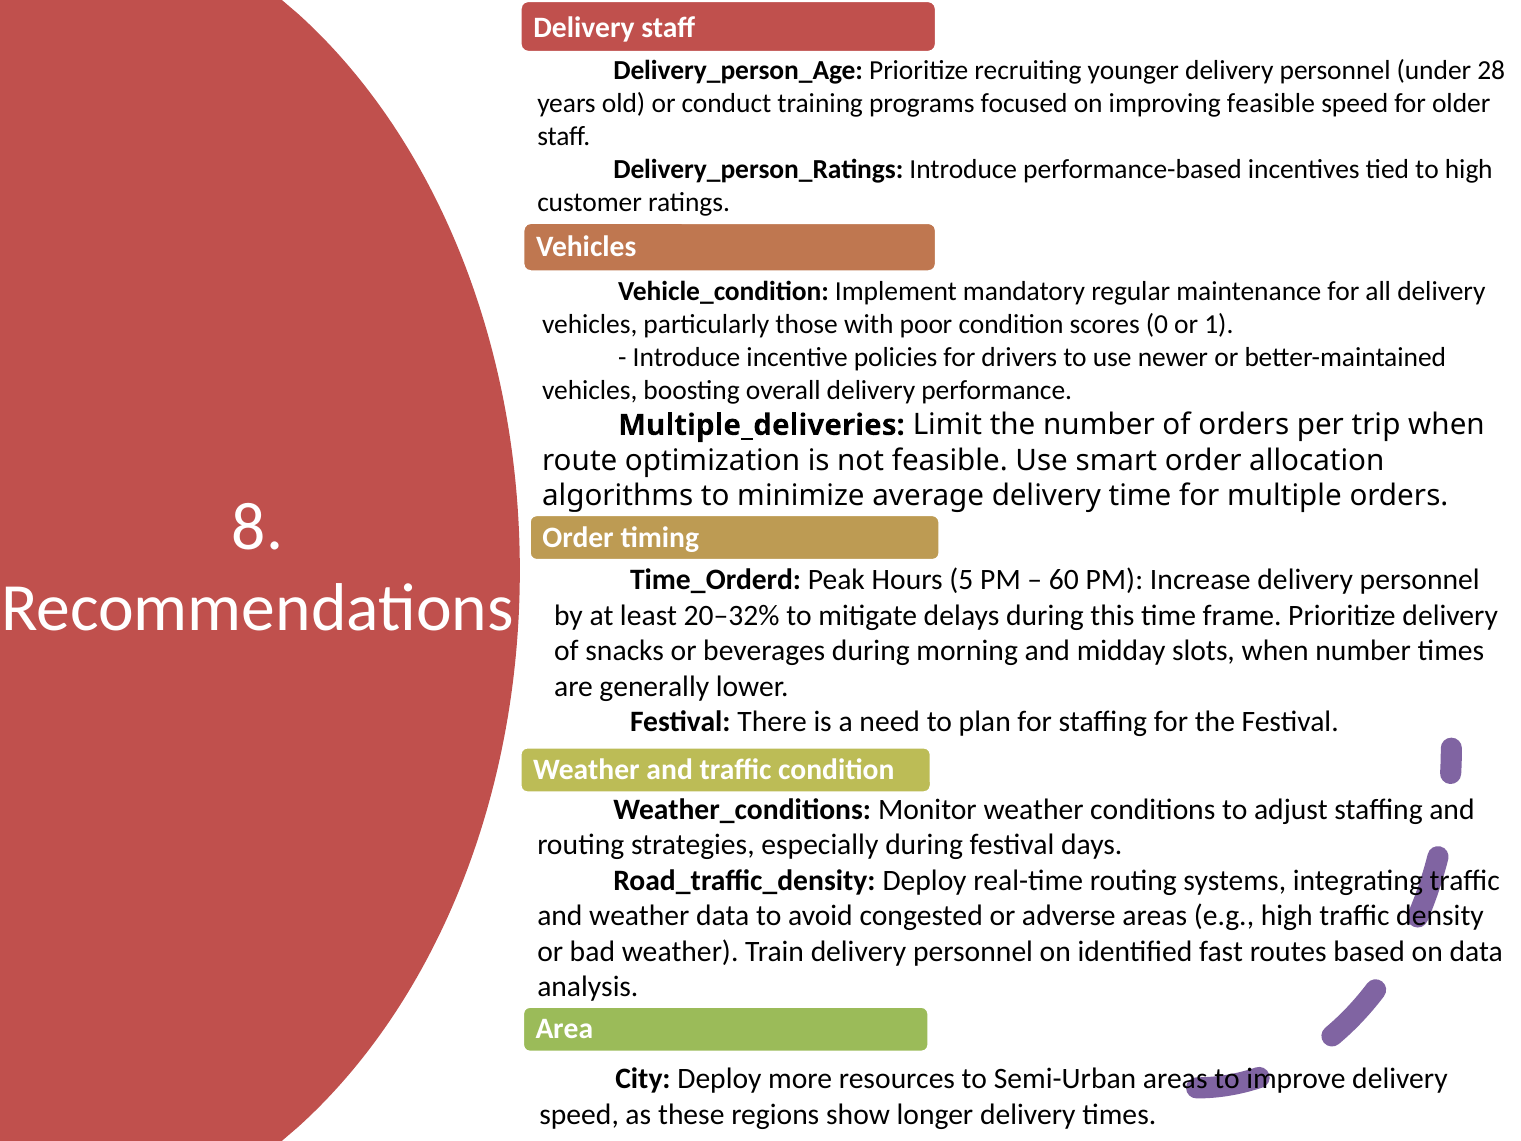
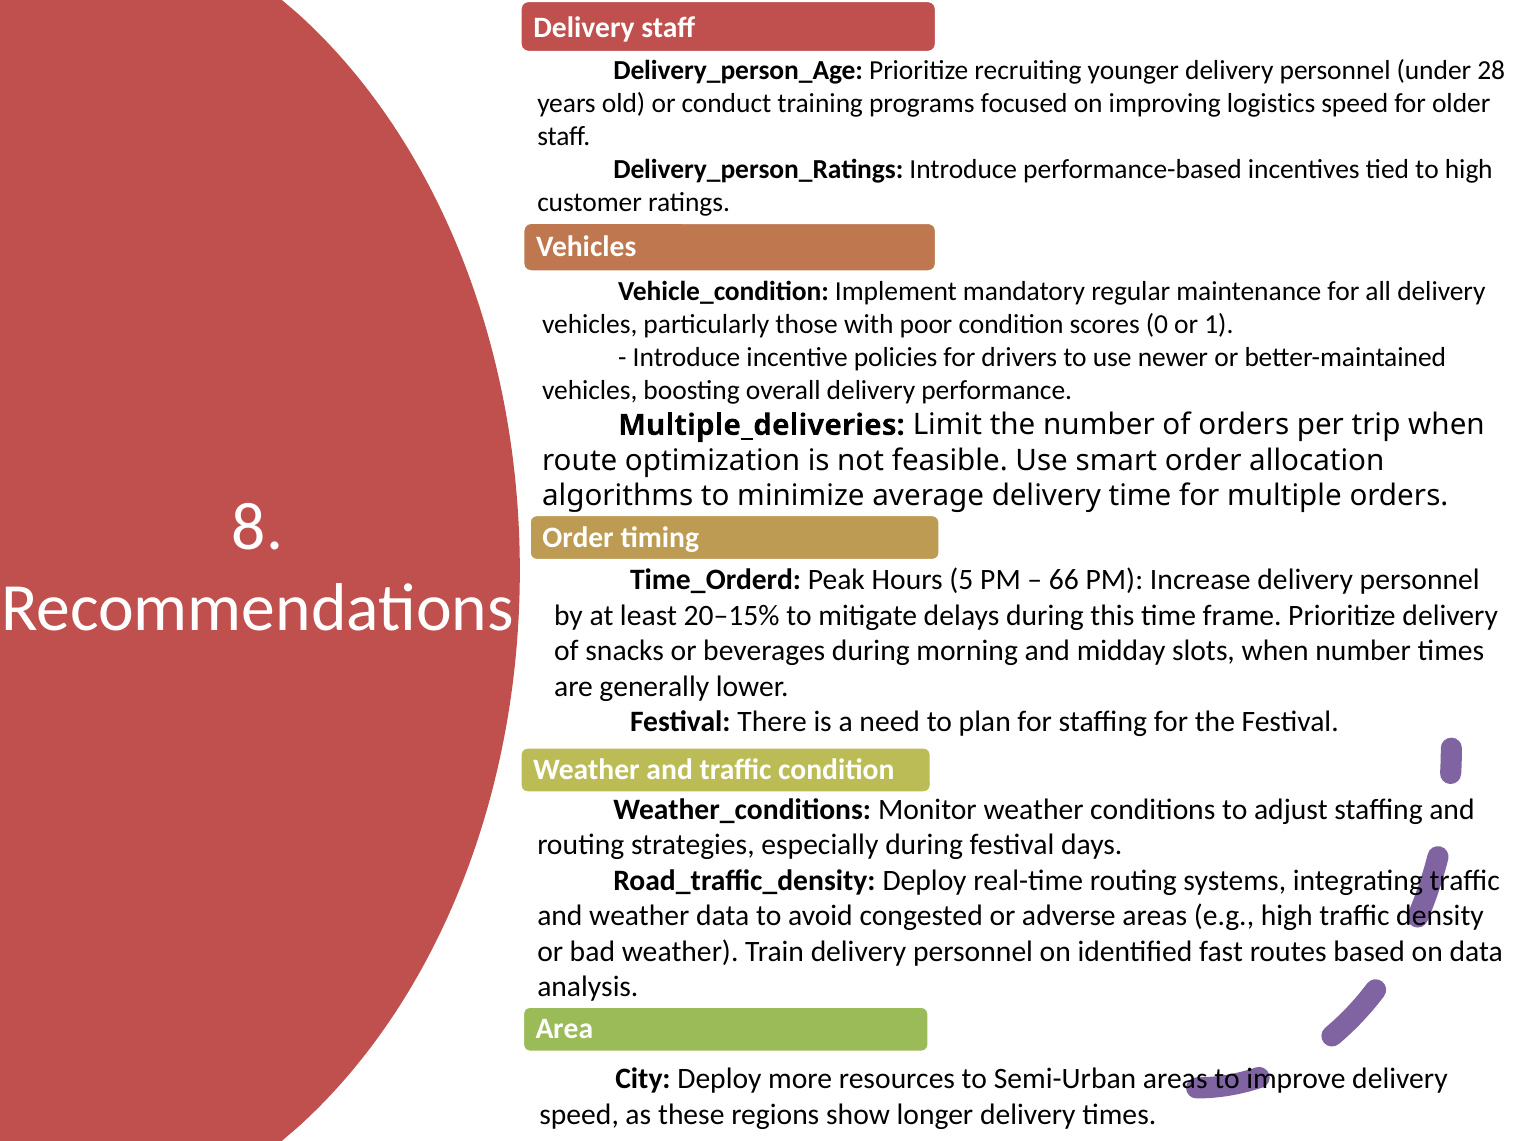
improving feasible: feasible -> logistics (1271, 104)
60: 60 -> 66 (1064, 580)
20–32%: 20–32% -> 20–15% (732, 616)
